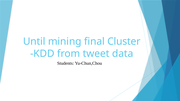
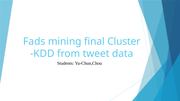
Until: Until -> Fads (34, 42)
